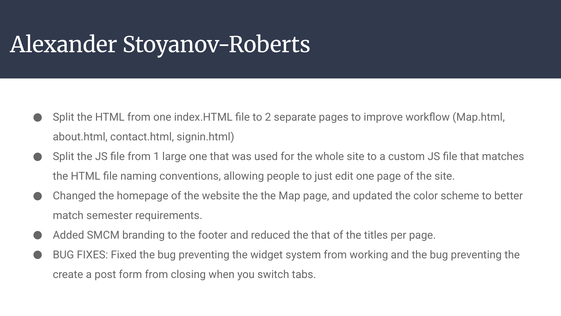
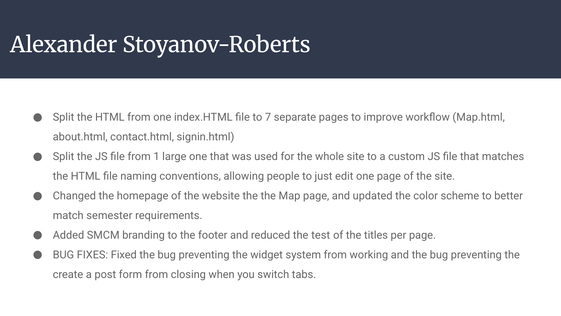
2: 2 -> 7 (268, 117)
the that: that -> test (321, 235)
